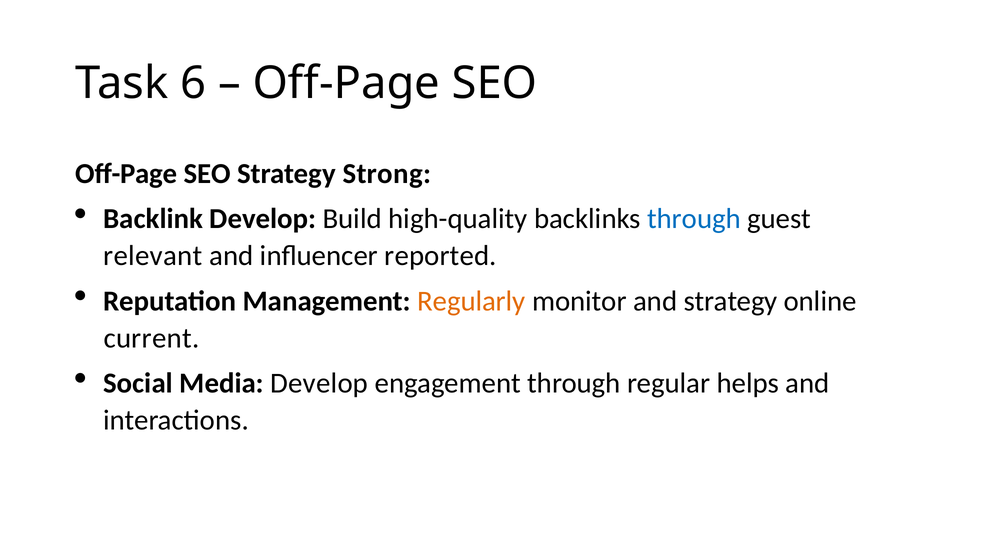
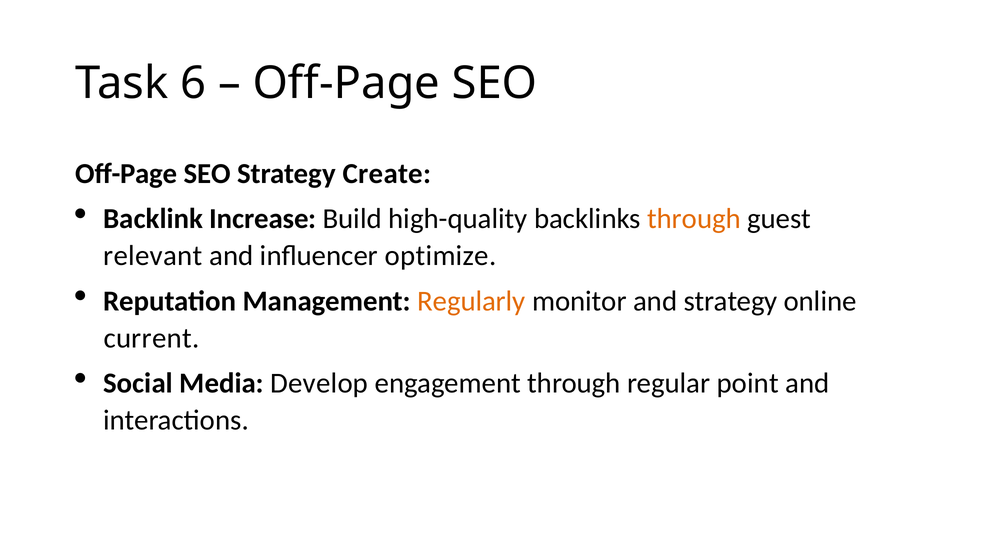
Strong: Strong -> Create (387, 174)
Backlink Develop: Develop -> Increase (263, 219)
through colour: blue -> orange (694, 219)
reported: reported -> optimize (441, 256)
helps: helps -> point (748, 383)
